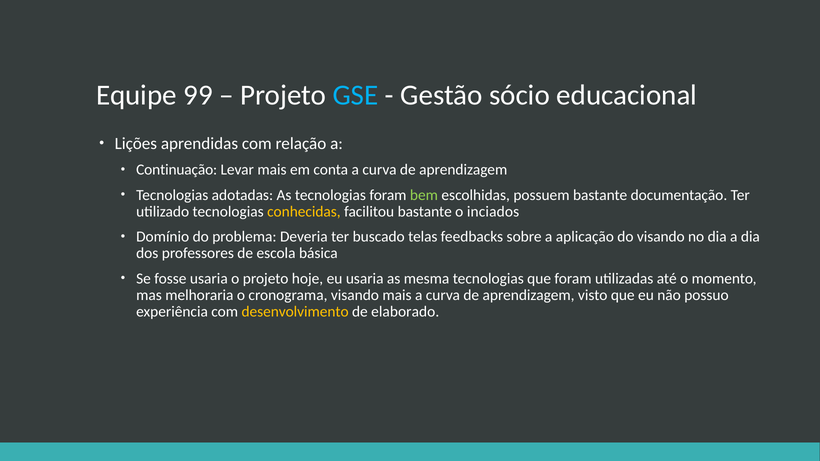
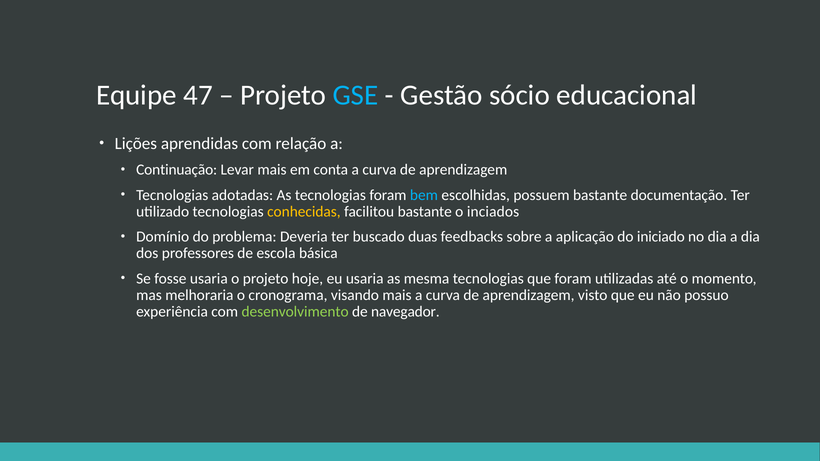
99: 99 -> 47 (198, 95)
bem colour: light green -> light blue (424, 195)
telas: telas -> duas (423, 237)
do visando: visando -> iniciado (661, 237)
desenvolvimento colour: yellow -> light green (295, 312)
elaborado: elaborado -> navegador (405, 312)
